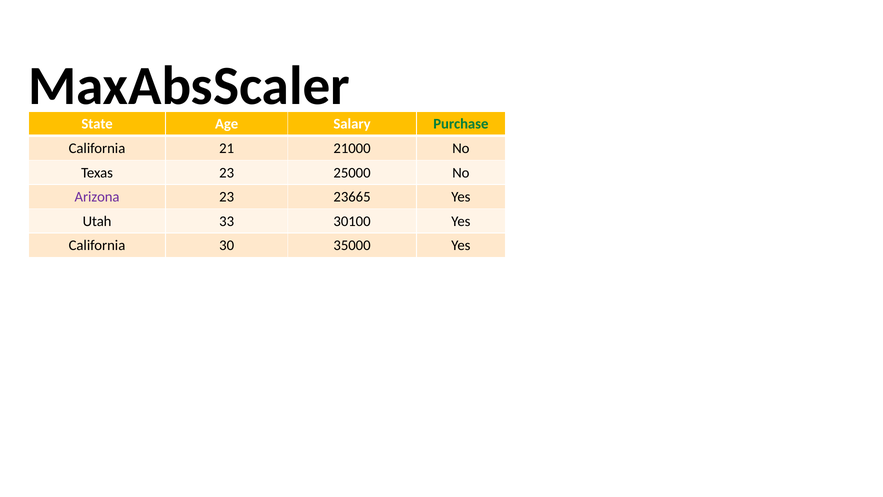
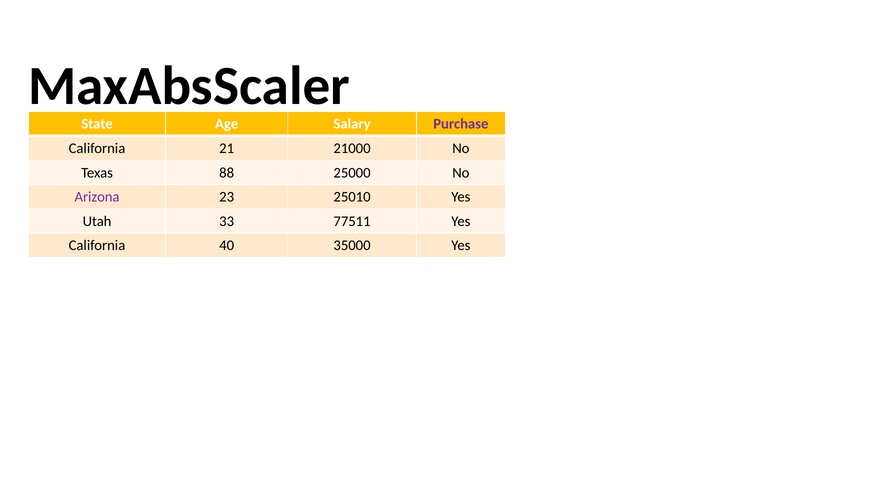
Purchase colour: green -> purple (461, 124)
Texas 23: 23 -> 88 (227, 173)
23665: 23665 -> 25010 (352, 197)
30100: 30100 -> 77511 (352, 221)
30: 30 -> 40 (227, 245)
